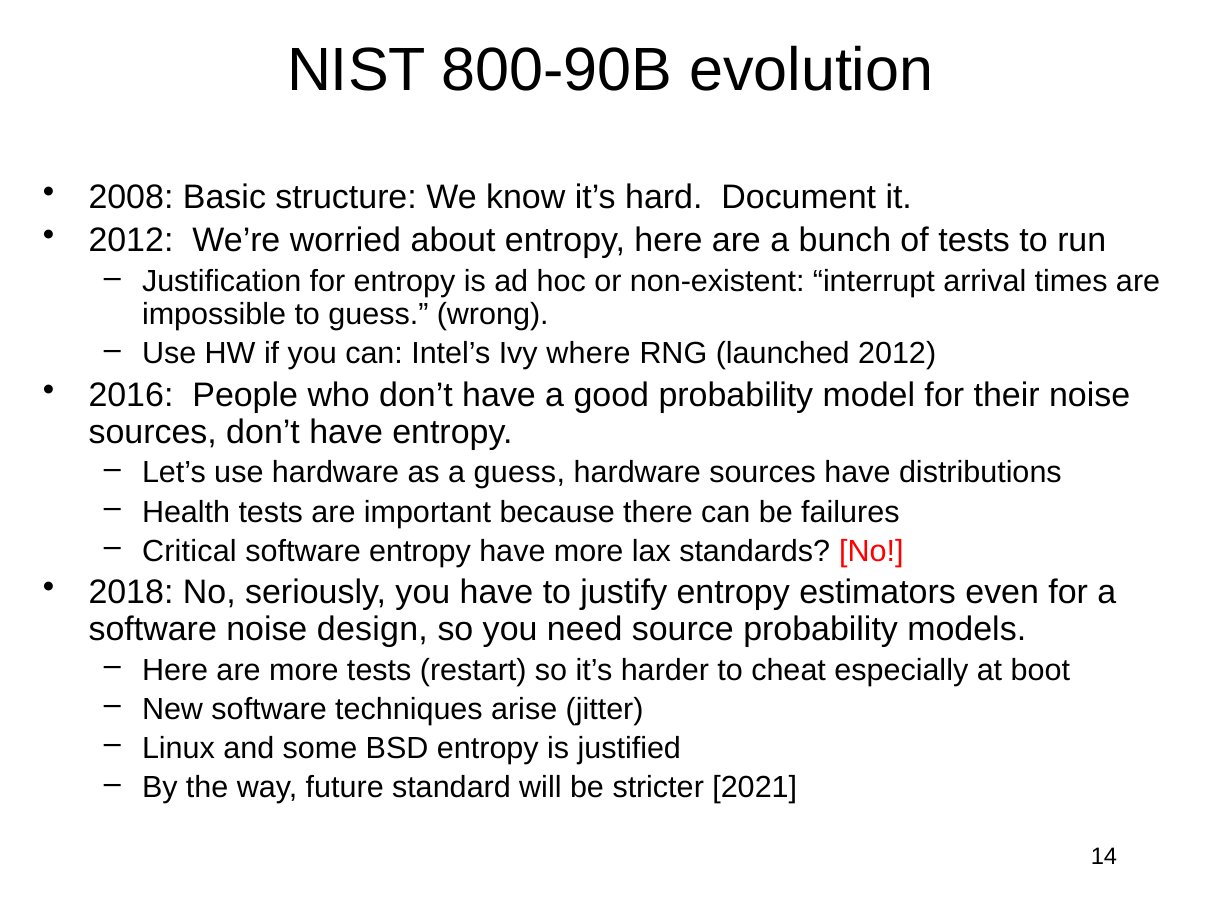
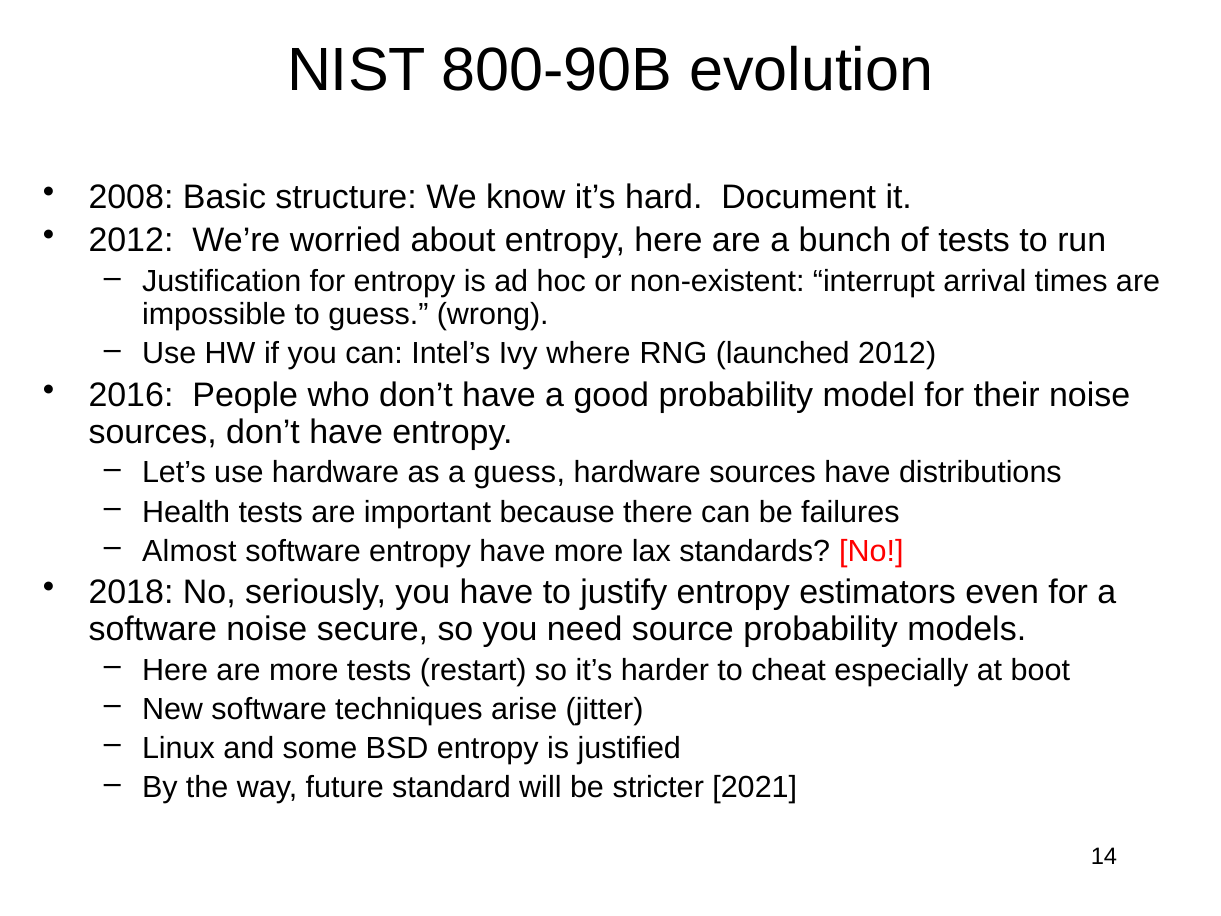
Critical: Critical -> Almost (189, 551)
design: design -> secure (372, 629)
